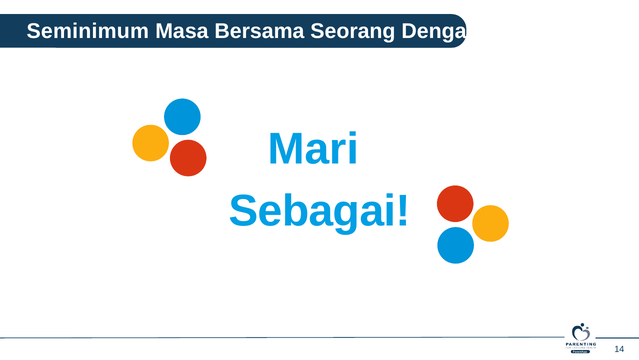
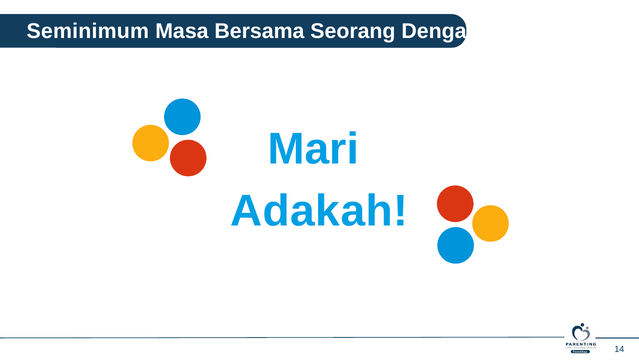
Sebagai: Sebagai -> Adakah (319, 211)
